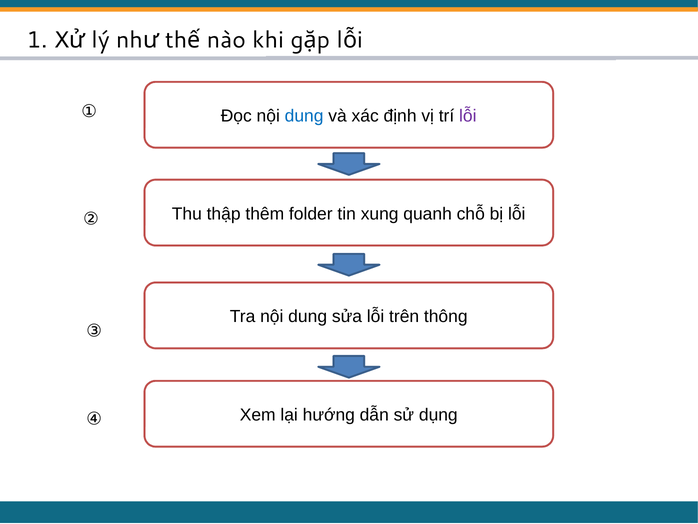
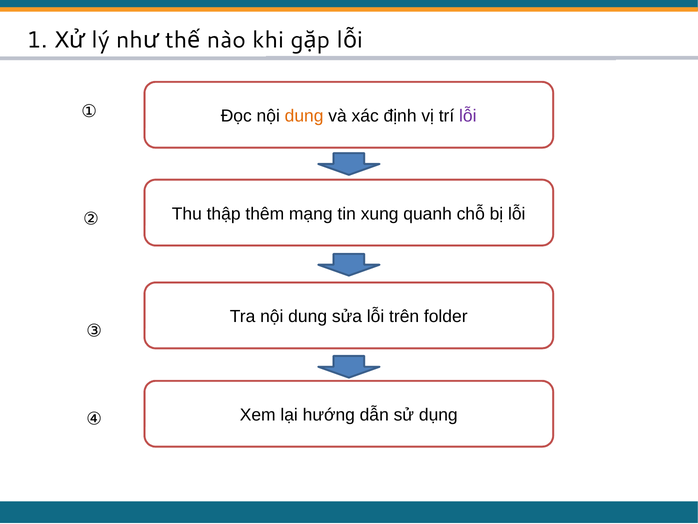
dung colour: blue -> orange (304, 116)
folder: folder -> mạng (311, 214)
thông: thông -> folder (446, 316)
